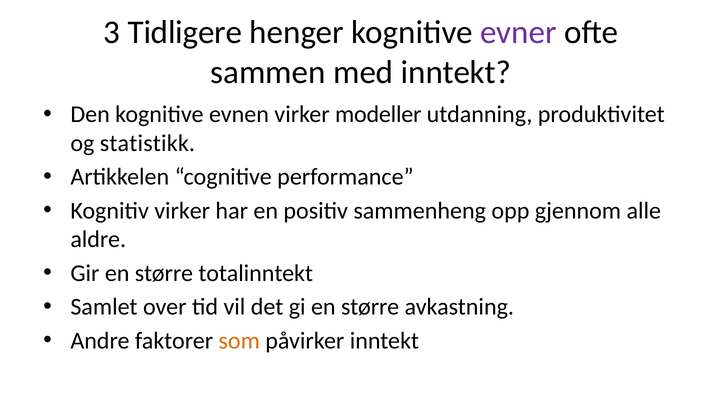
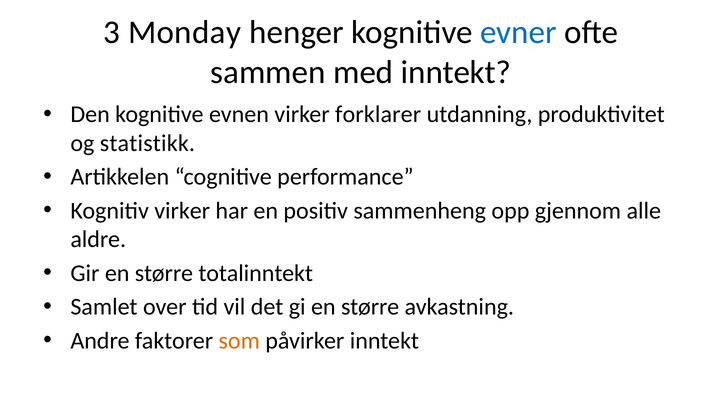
Tidligere: Tidligere -> Monday (185, 33)
evner colour: purple -> blue (518, 33)
modeller: modeller -> forklarer (378, 115)
